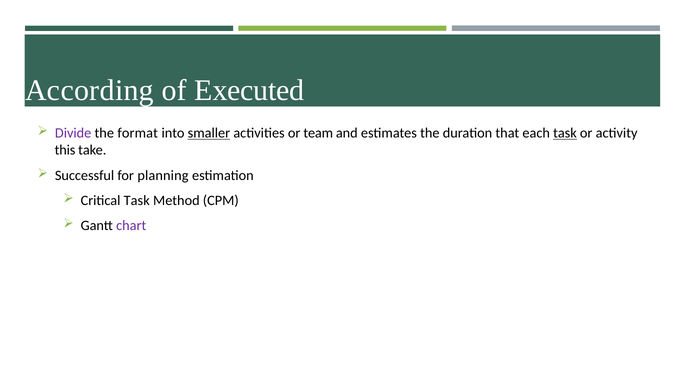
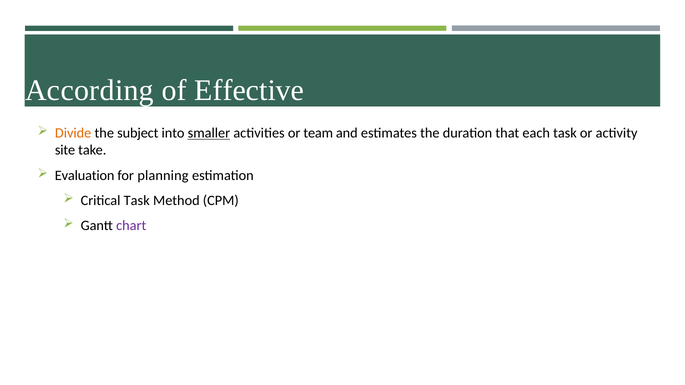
Executed: Executed -> Effective (249, 91)
Divide colour: purple -> orange (73, 133)
format: format -> subject (138, 133)
task underline: present -> none (565, 133)
this: this -> site (65, 150)
Successful: Successful -> Evaluation (85, 176)
